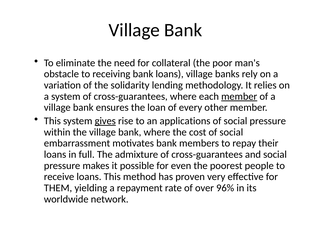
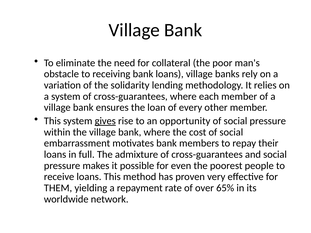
member underline: present -> none (239, 97)
applications: applications -> opportunity (185, 121)
96%: 96% -> 65% (225, 188)
